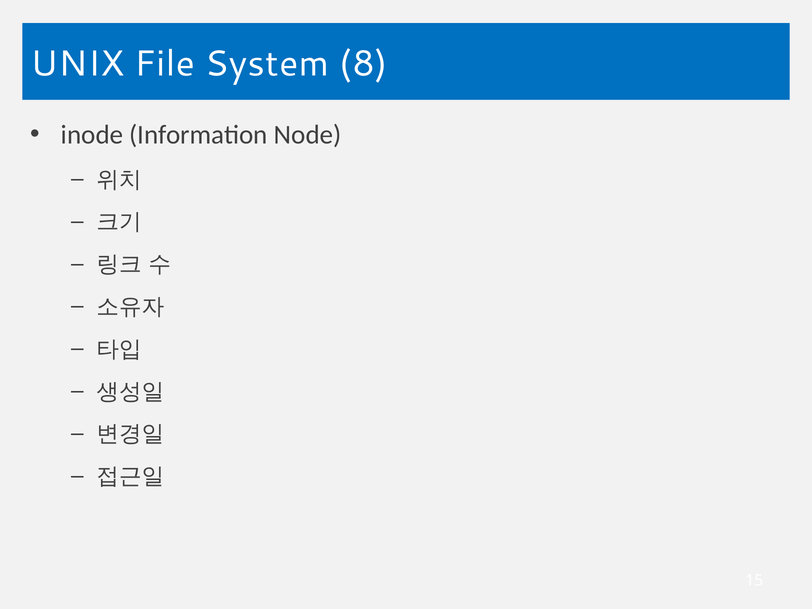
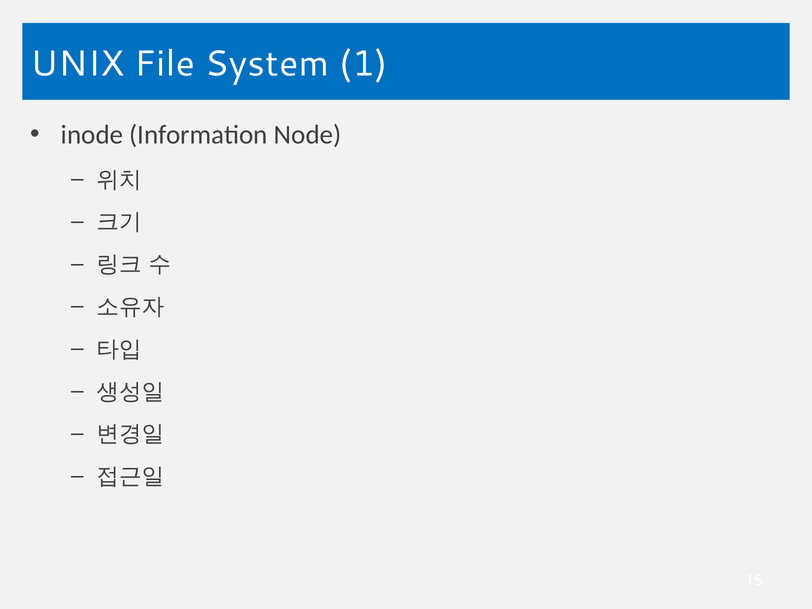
8: 8 -> 1 (363, 64)
